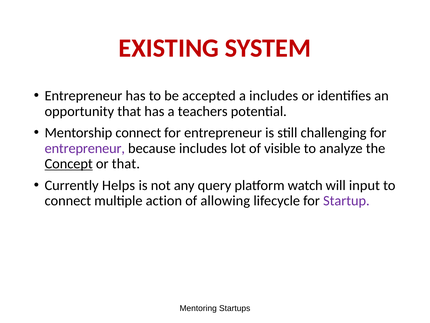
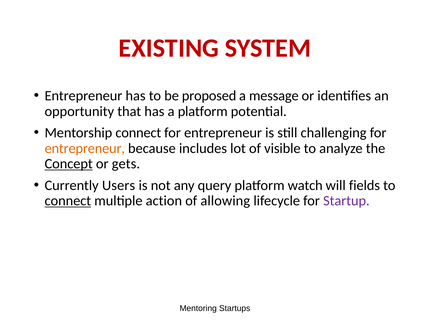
accepted: accepted -> proposed (209, 96)
a includes: includes -> message (274, 96)
a teachers: teachers -> platform (203, 111)
entrepreneur colour: purple -> orange (85, 148)
or that: that -> gets (126, 164)
Helps: Helps -> Users (119, 185)
input: input -> fields (364, 185)
connect underline: none -> present (68, 200)
